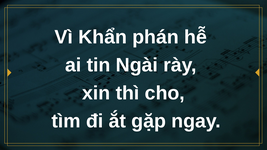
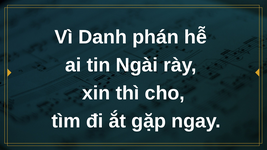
Khẩn: Khẩn -> Danh (103, 37)
